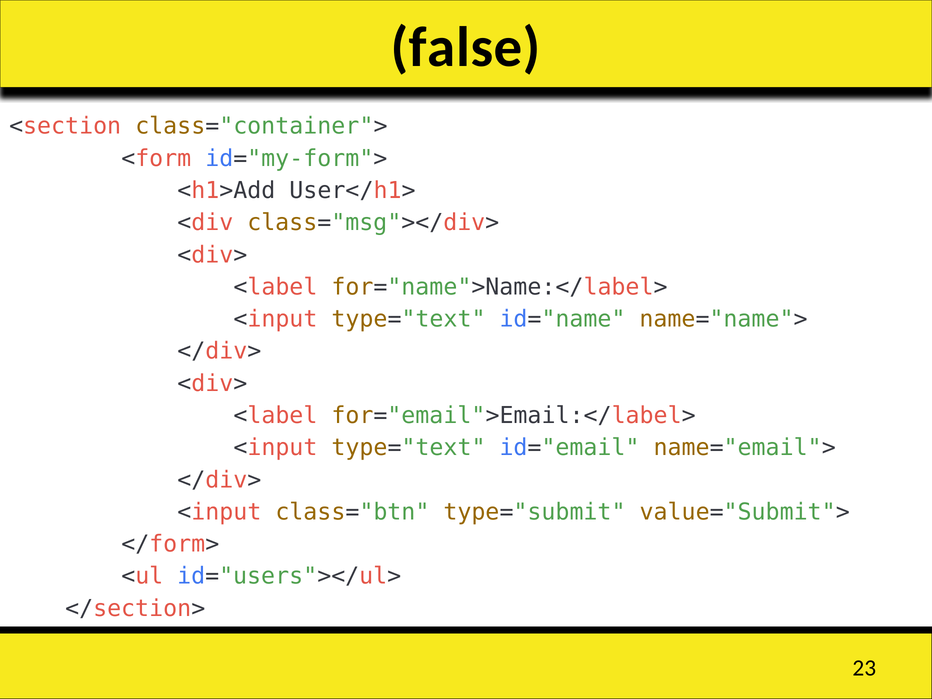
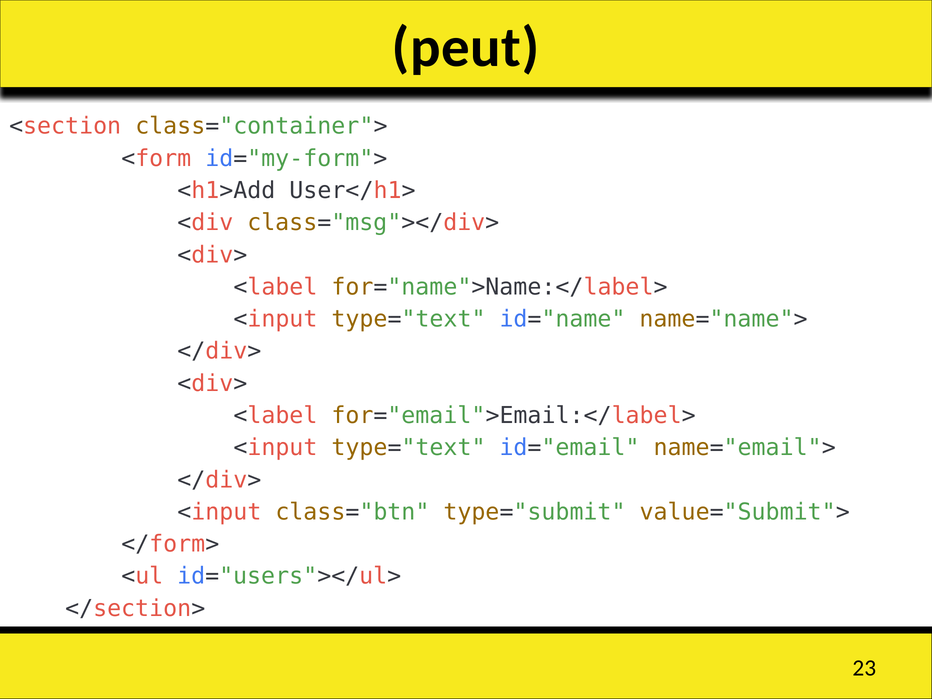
false: false -> peut (466, 48)
